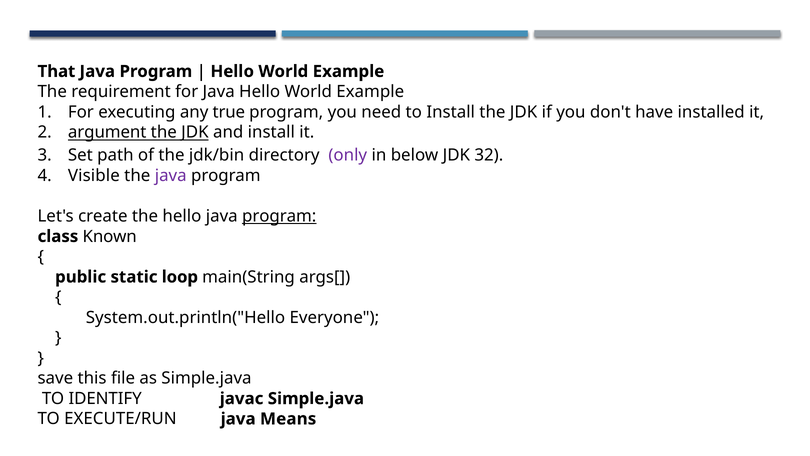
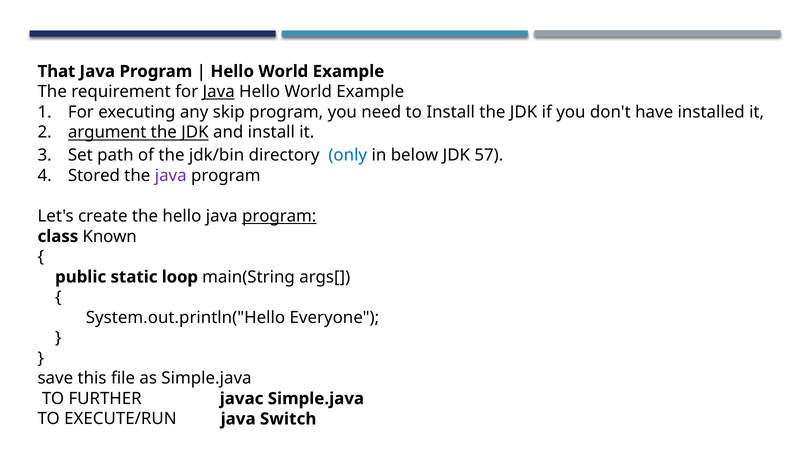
Java underline: none -> present (219, 92)
true: true -> skip (229, 112)
only colour: purple -> blue (348, 155)
32: 32 -> 57 (489, 155)
Visible: Visible -> Stored (94, 175)
IDENTIFY: IDENTIFY -> FURTHER (105, 398)
Means: Means -> Switch (288, 419)
